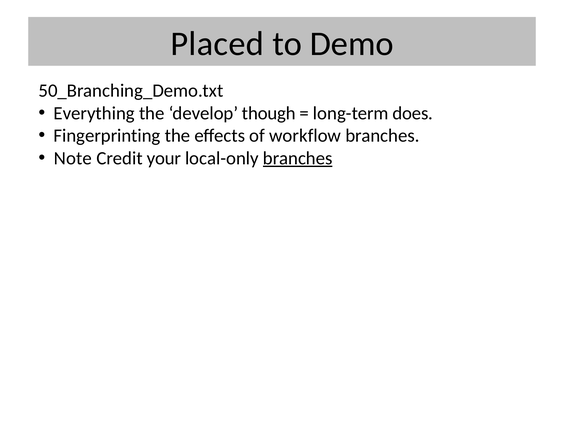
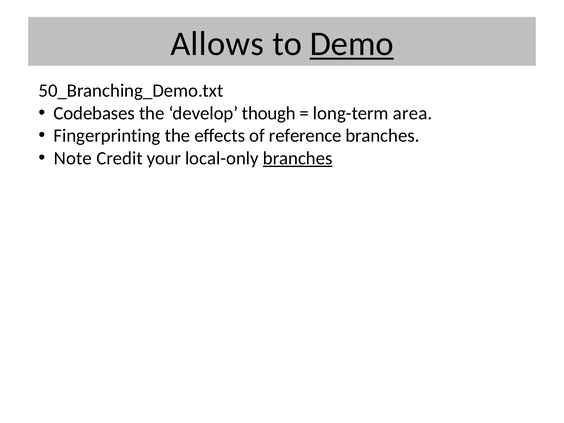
Placed: Placed -> Allows (217, 44)
Demo underline: none -> present (352, 44)
Everything: Everything -> Codebases (94, 113)
does: does -> area (413, 113)
workflow: workflow -> reference (305, 136)
